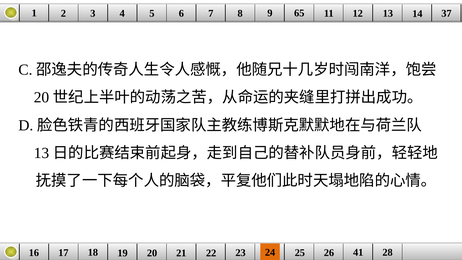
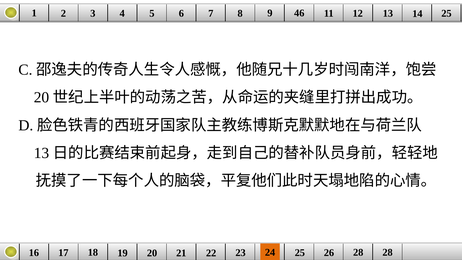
65: 65 -> 46 (299, 13)
14 37: 37 -> 25 (446, 13)
26 41: 41 -> 28 (358, 252)
